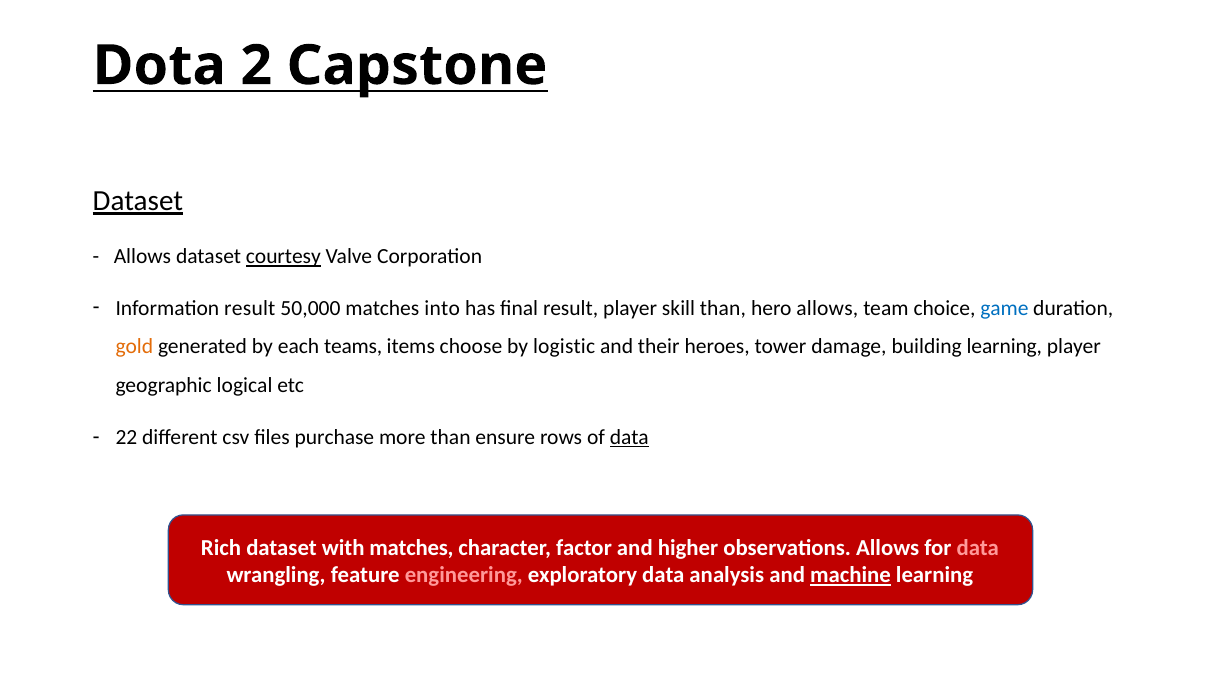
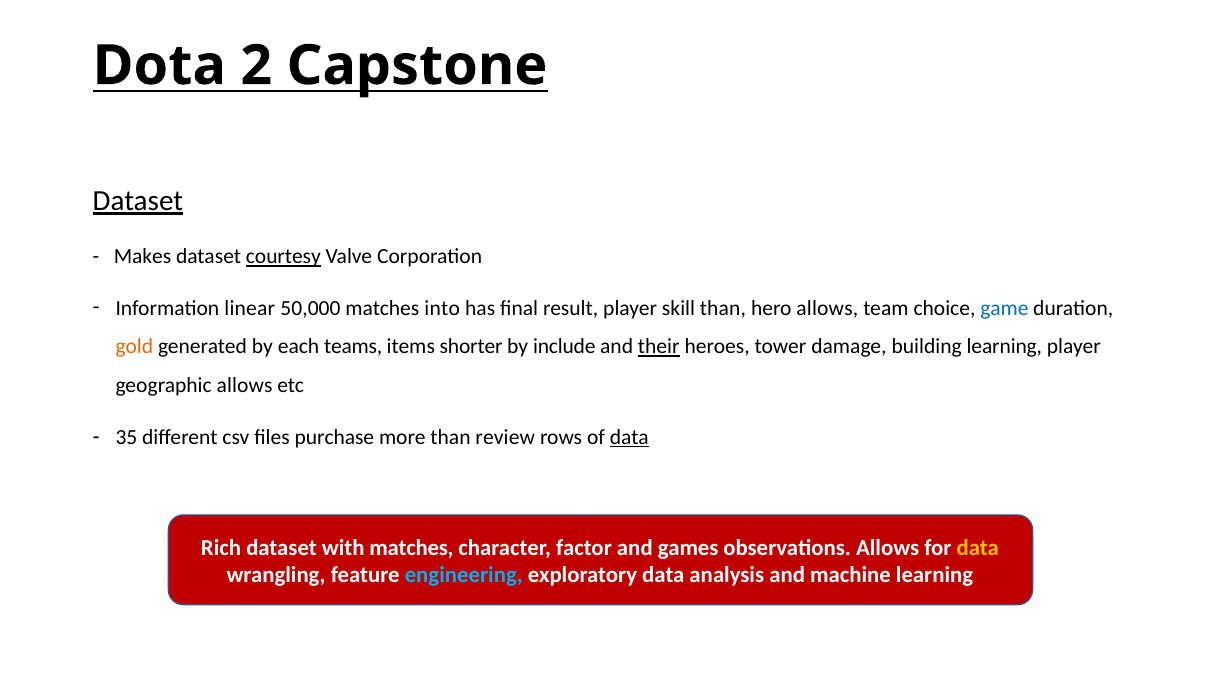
Allows: Allows -> Makes (143, 257)
Information result: result -> linear (250, 308)
choose: choose -> shorter (471, 347)
logistic: logistic -> include (564, 347)
their underline: none -> present (659, 347)
geographic logical: logical -> allows (245, 386)
22: 22 -> 35 (126, 437)
ensure: ensure -> review (505, 437)
higher: higher -> games (688, 548)
data colour: pink -> yellow (978, 548)
engineering colour: pink -> light blue (464, 575)
machine underline: present -> none (851, 575)
